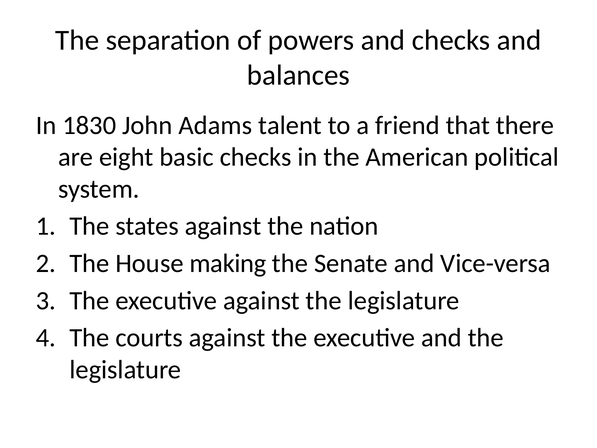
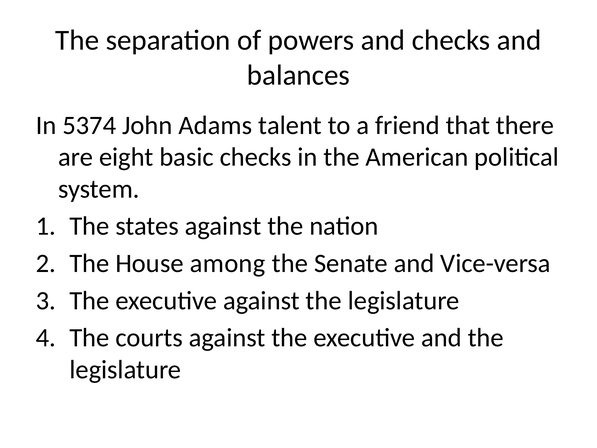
1830: 1830 -> 5374 (89, 125)
making: making -> among (228, 263)
